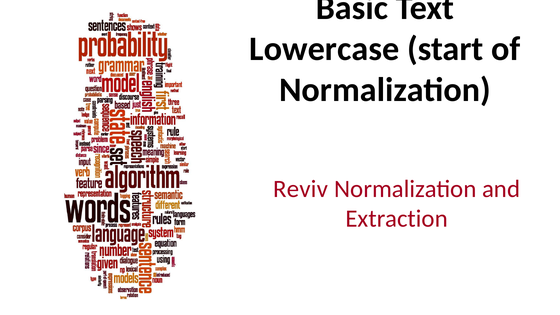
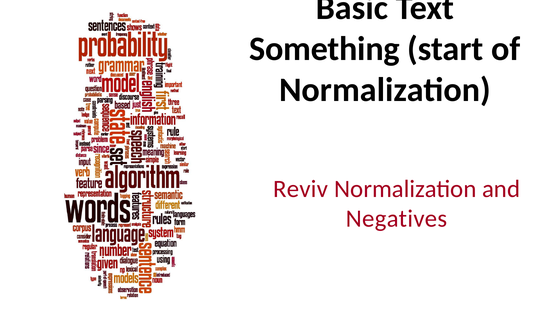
Lowercase: Lowercase -> Something (324, 49)
Extraction: Extraction -> Negatives (397, 219)
